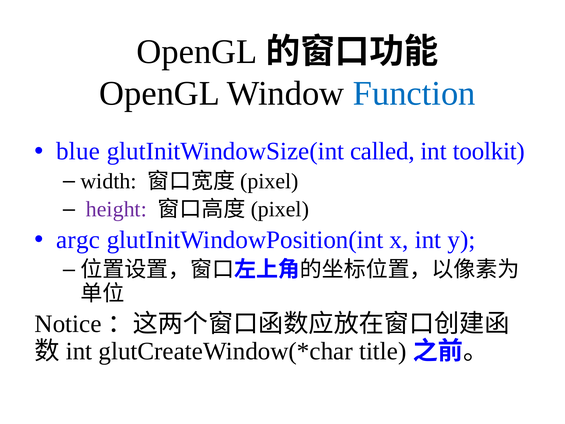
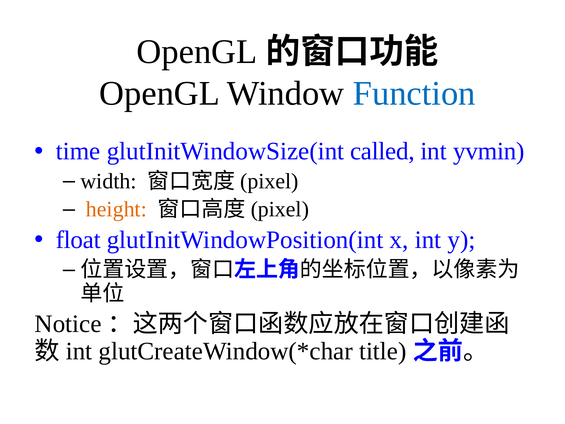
blue: blue -> time (78, 151)
toolkit: toolkit -> yvmin (489, 151)
height colour: purple -> orange (116, 209)
argc: argc -> float (78, 240)
